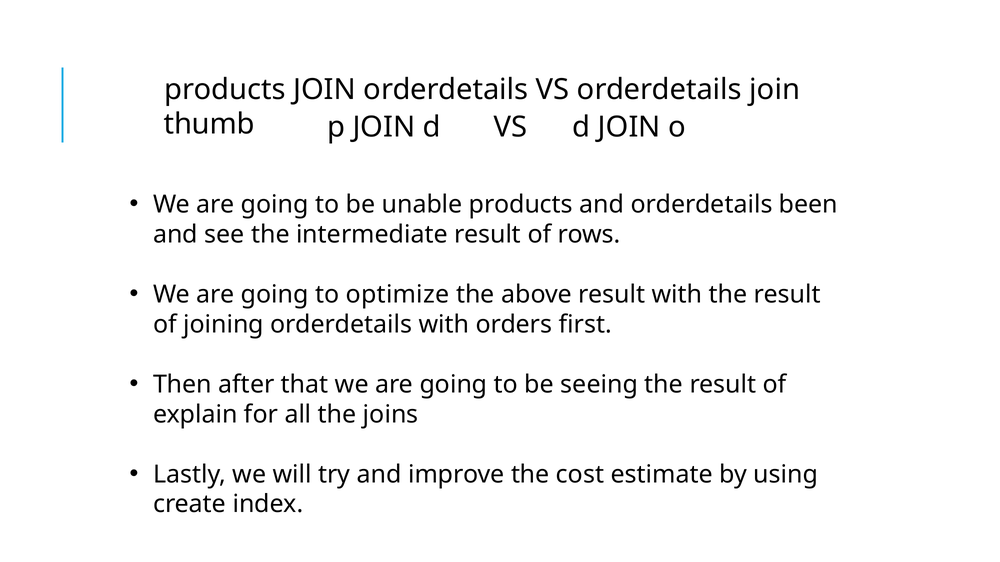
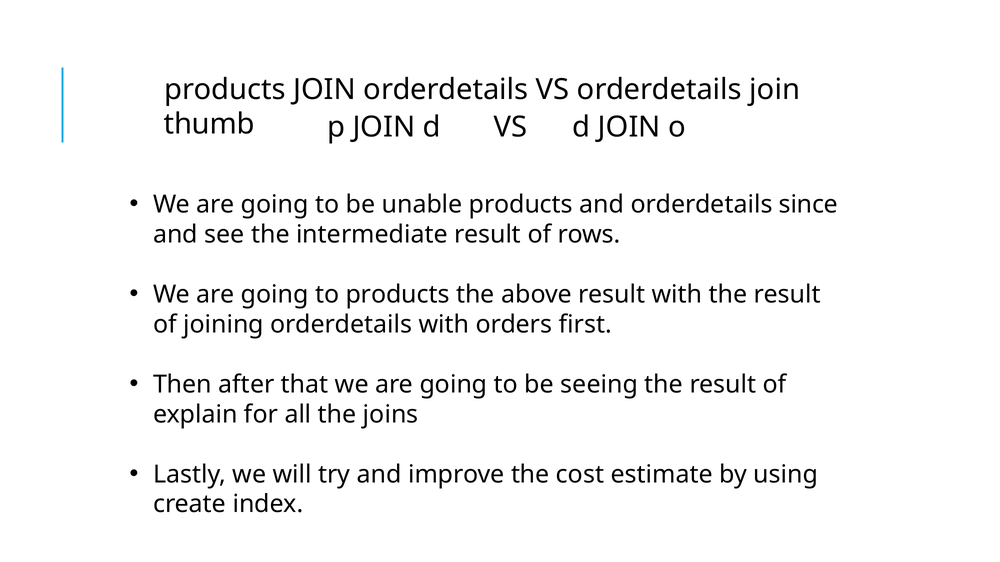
been: been -> since (809, 205)
to optimize: optimize -> products (398, 295)
